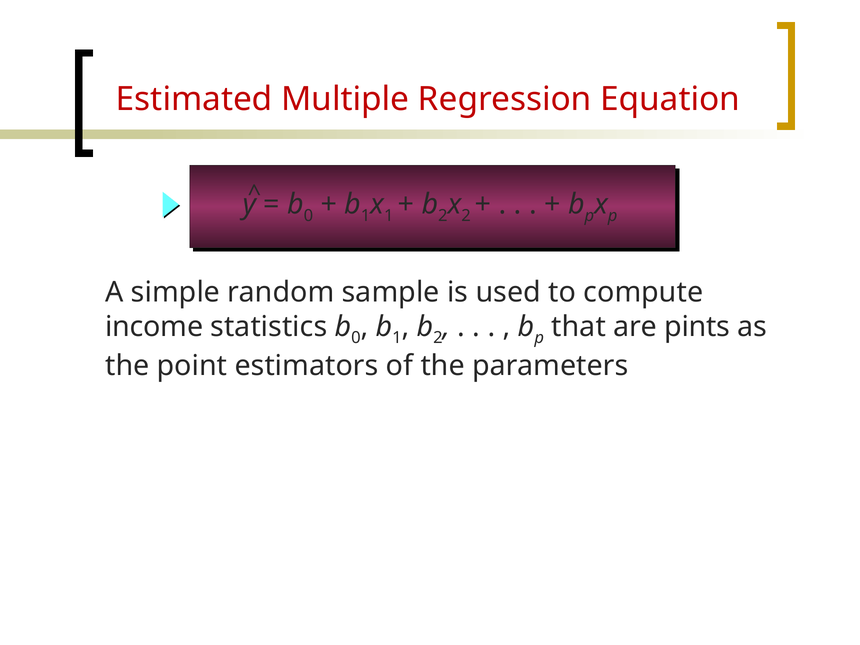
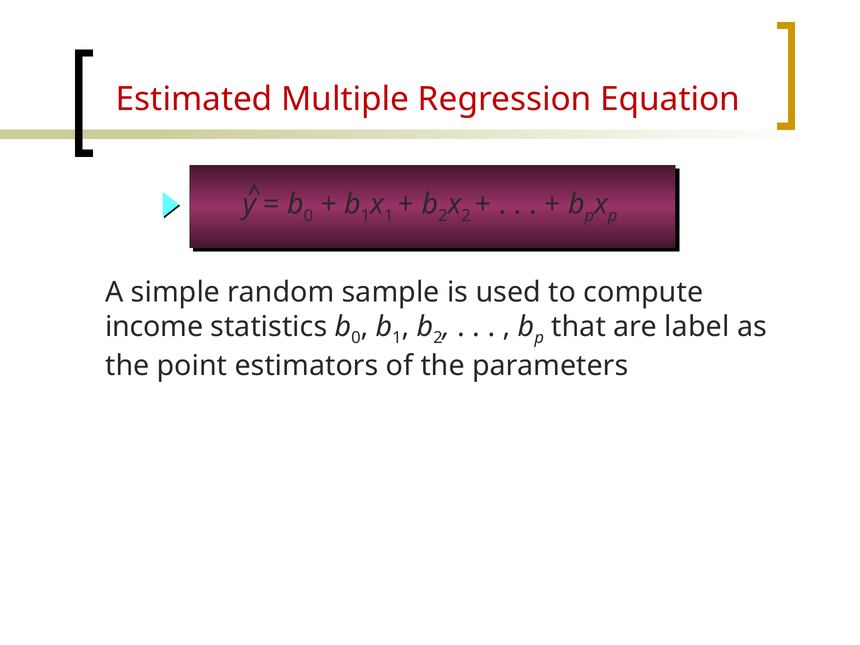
pints: pints -> label (697, 327)
